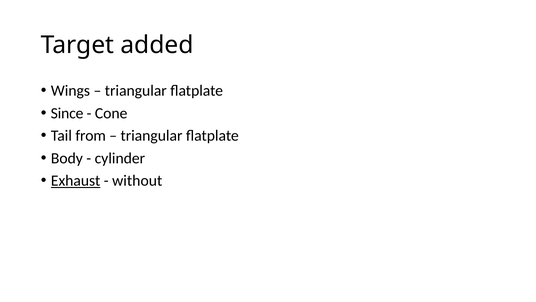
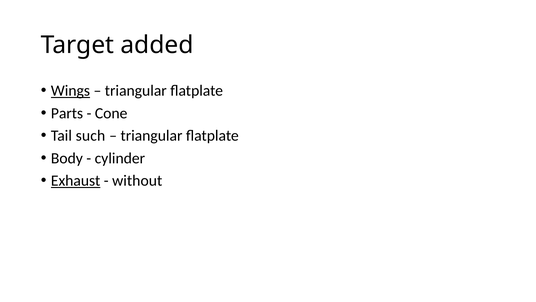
Wings underline: none -> present (70, 91)
Since: Since -> Parts (67, 113)
from: from -> such (90, 135)
